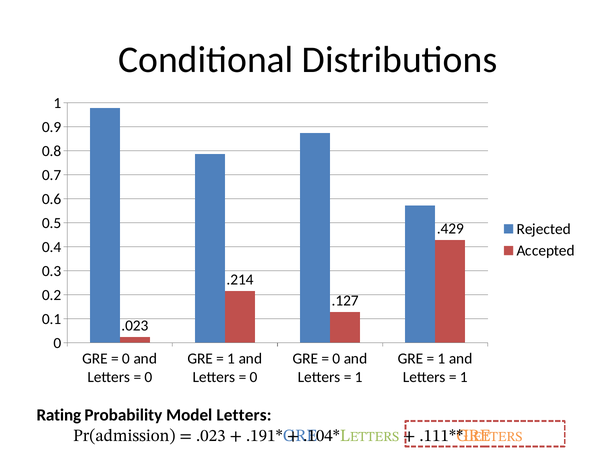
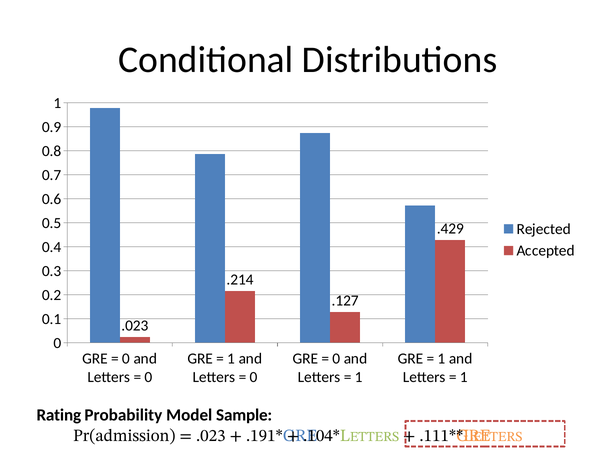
Model Letters: Letters -> Sample (244, 415)
